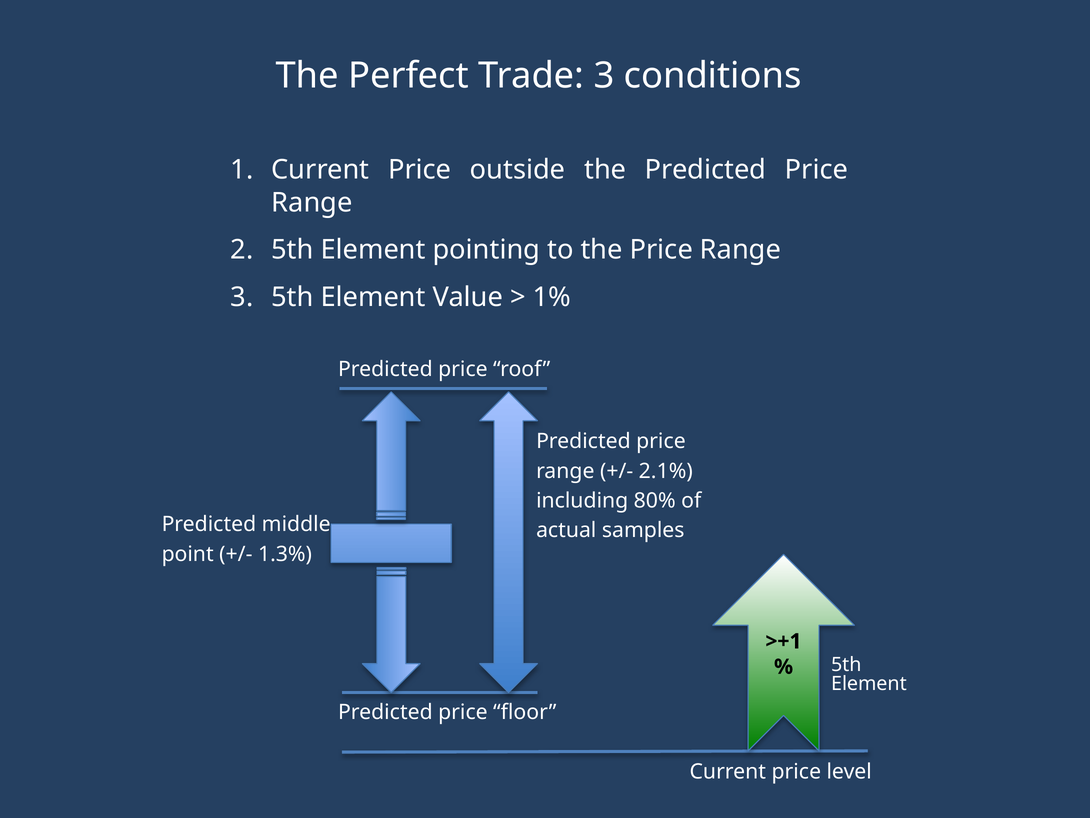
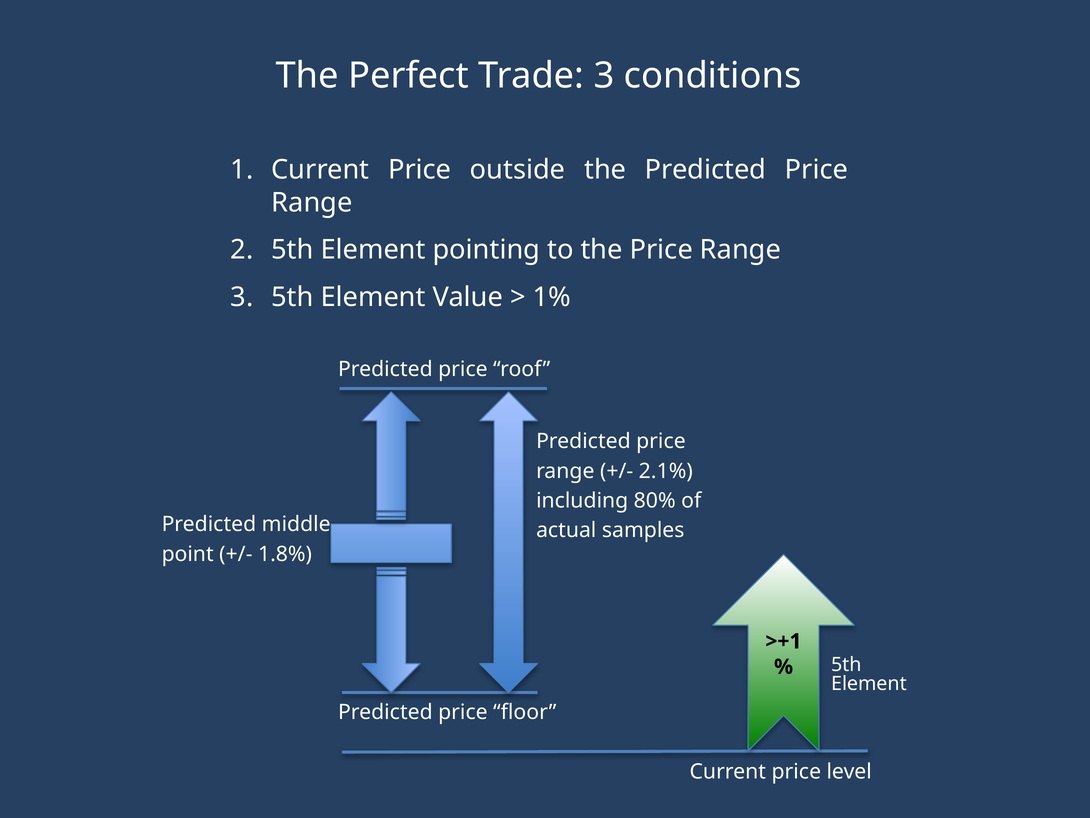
1.3%: 1.3% -> 1.8% (285, 554)
